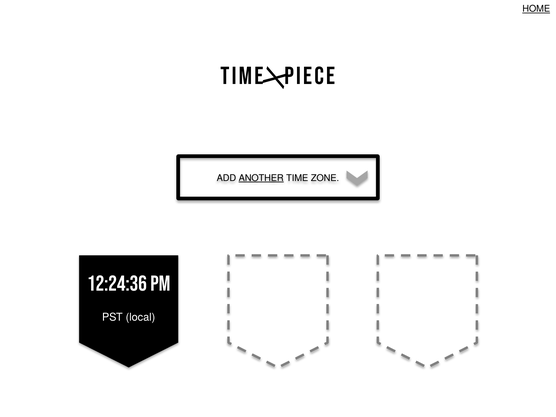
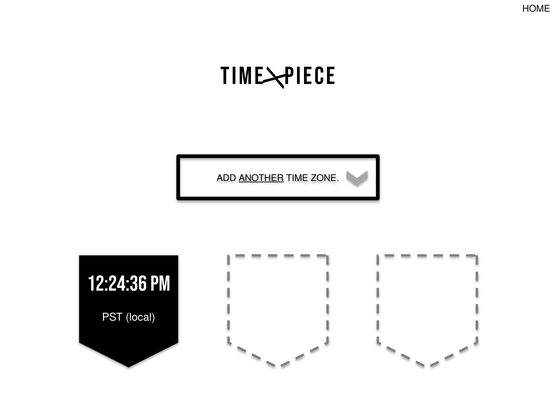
HOME underline: present -> none (536, 9)
